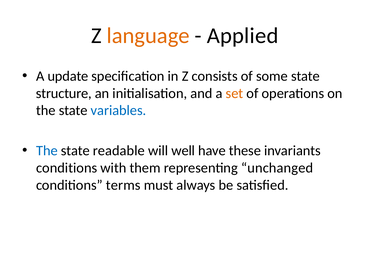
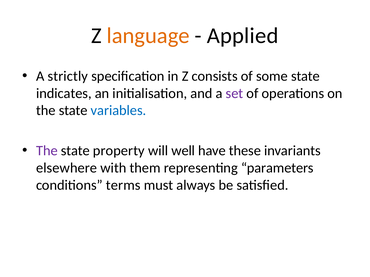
update: update -> strictly (68, 76)
structure: structure -> indicates (64, 93)
set colour: orange -> purple (234, 93)
The colour: blue -> purple (47, 151)
readable: readable -> property (119, 151)
conditions: conditions -> elsewhere (67, 168)
unchanged: unchanged -> parameters (277, 168)
